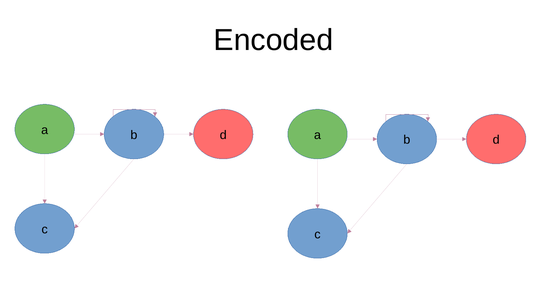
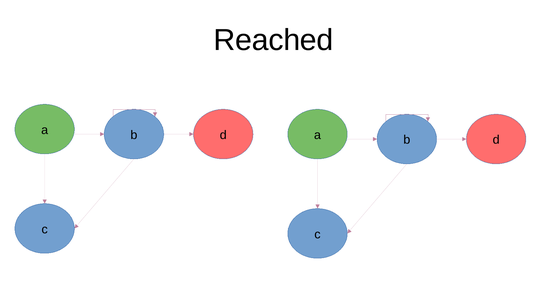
Encoded: Encoded -> Reached (274, 40)
